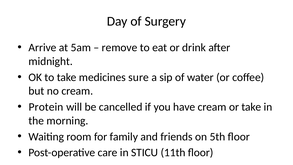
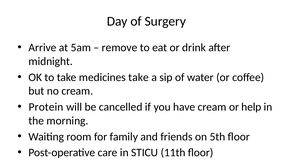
medicines sure: sure -> take (139, 77)
or take: take -> help (251, 107)
